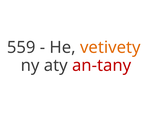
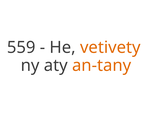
an-tany colour: red -> orange (102, 65)
